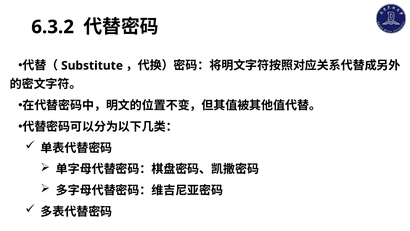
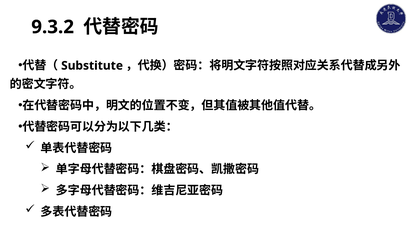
6.3.2: 6.3.2 -> 9.3.2 (53, 27)
